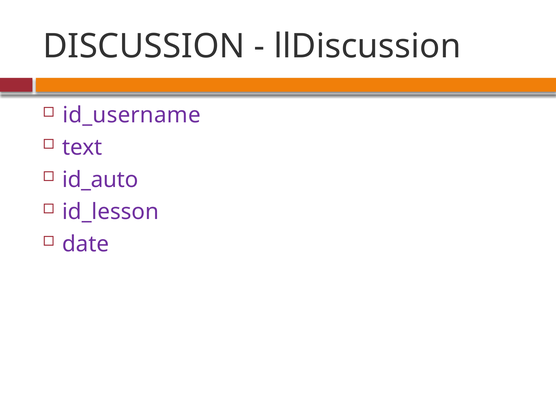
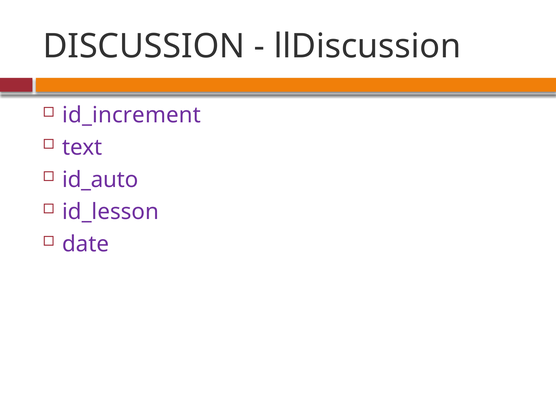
id_username: id_username -> id_increment (132, 115)
